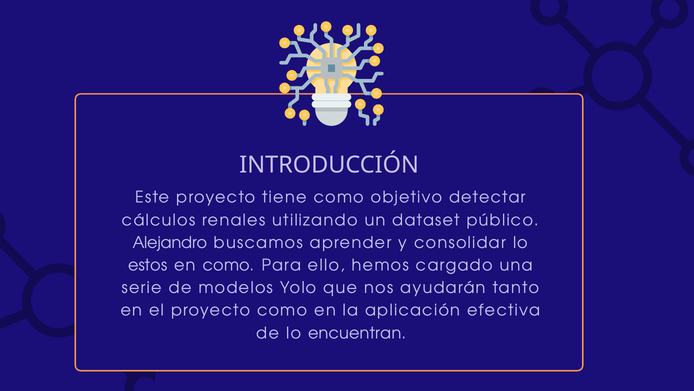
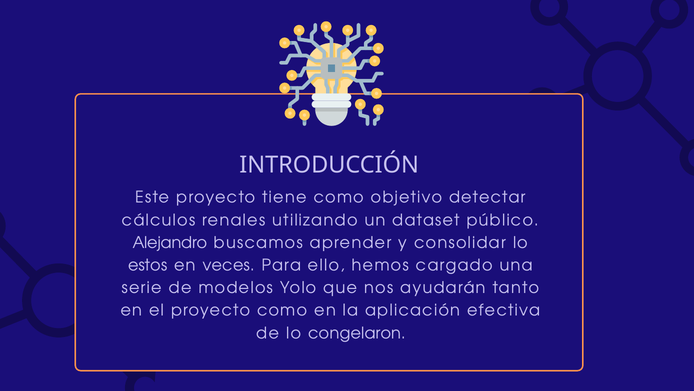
en como: como -> veces (229, 265)
encuentran: encuentran -> congelaron (357, 333)
